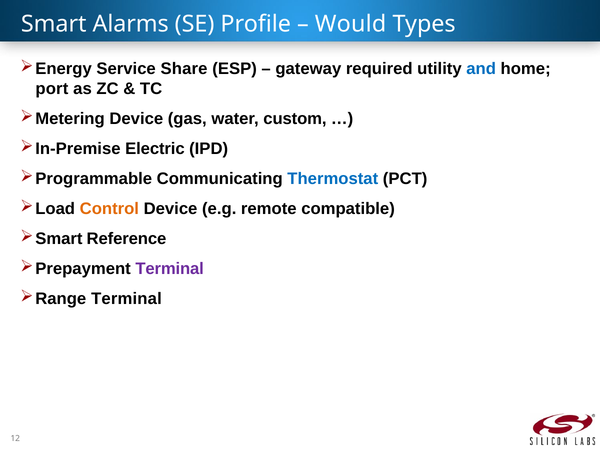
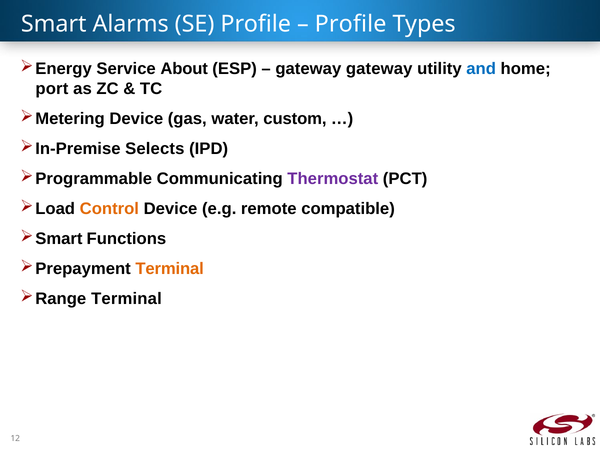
Would: Would -> Profile (351, 24)
Share: Share -> About (184, 69)
gateway required: required -> gateway (379, 69)
Electric: Electric -> Selects (155, 149)
Thermostat colour: blue -> purple (333, 179)
Reference: Reference -> Functions (126, 239)
Terminal colour: purple -> orange (170, 269)
